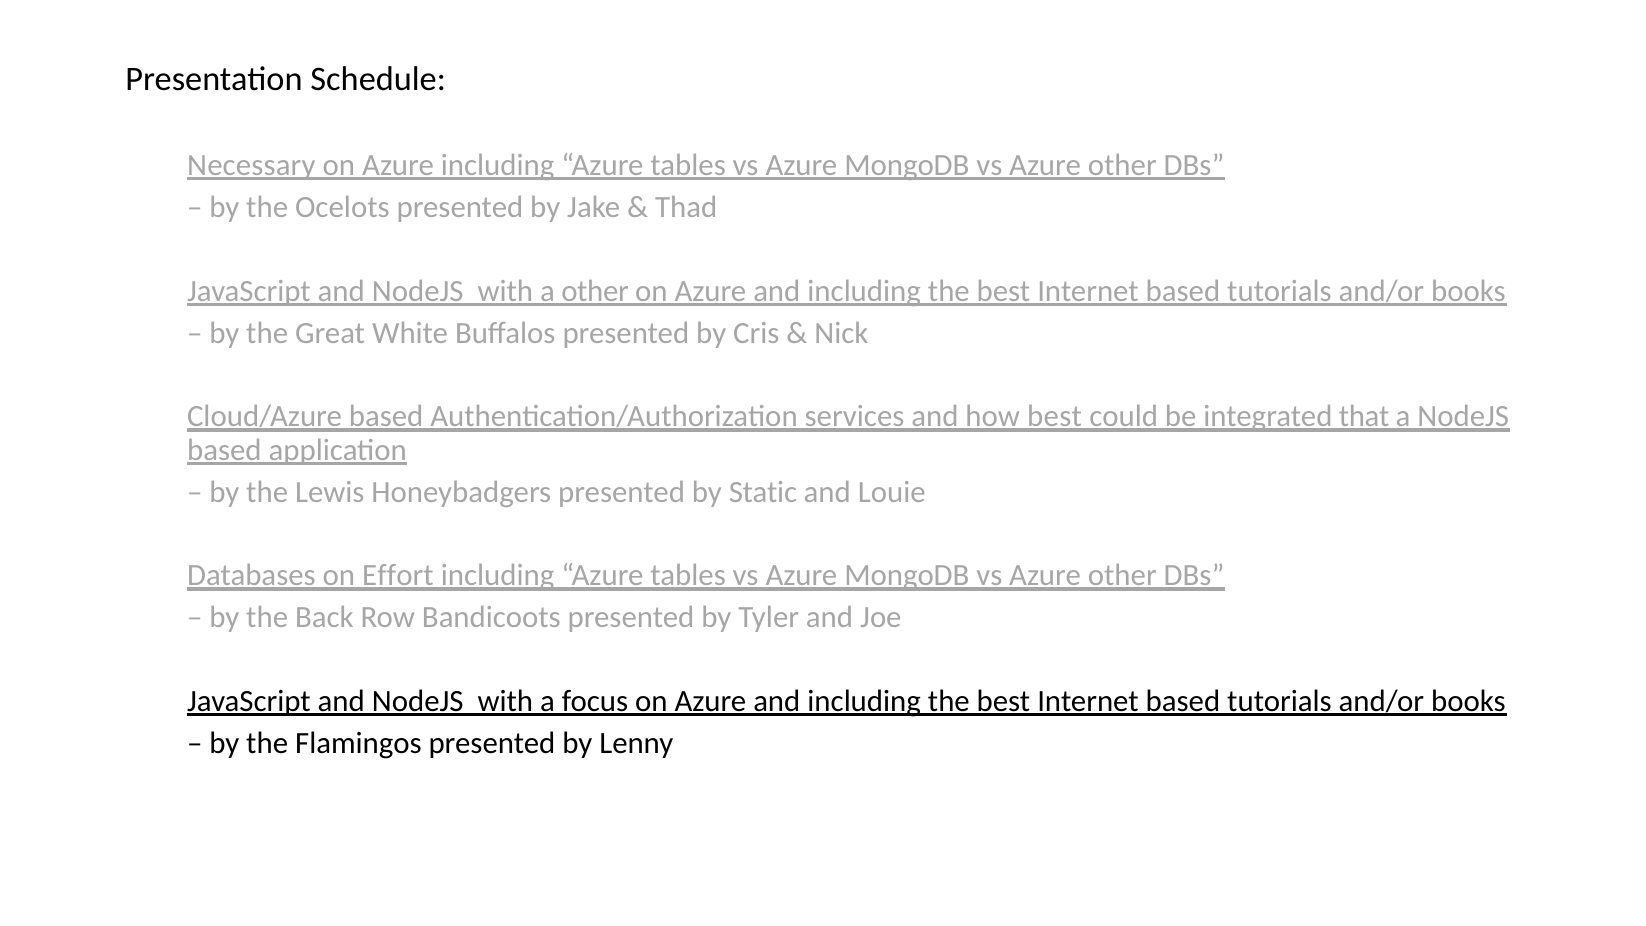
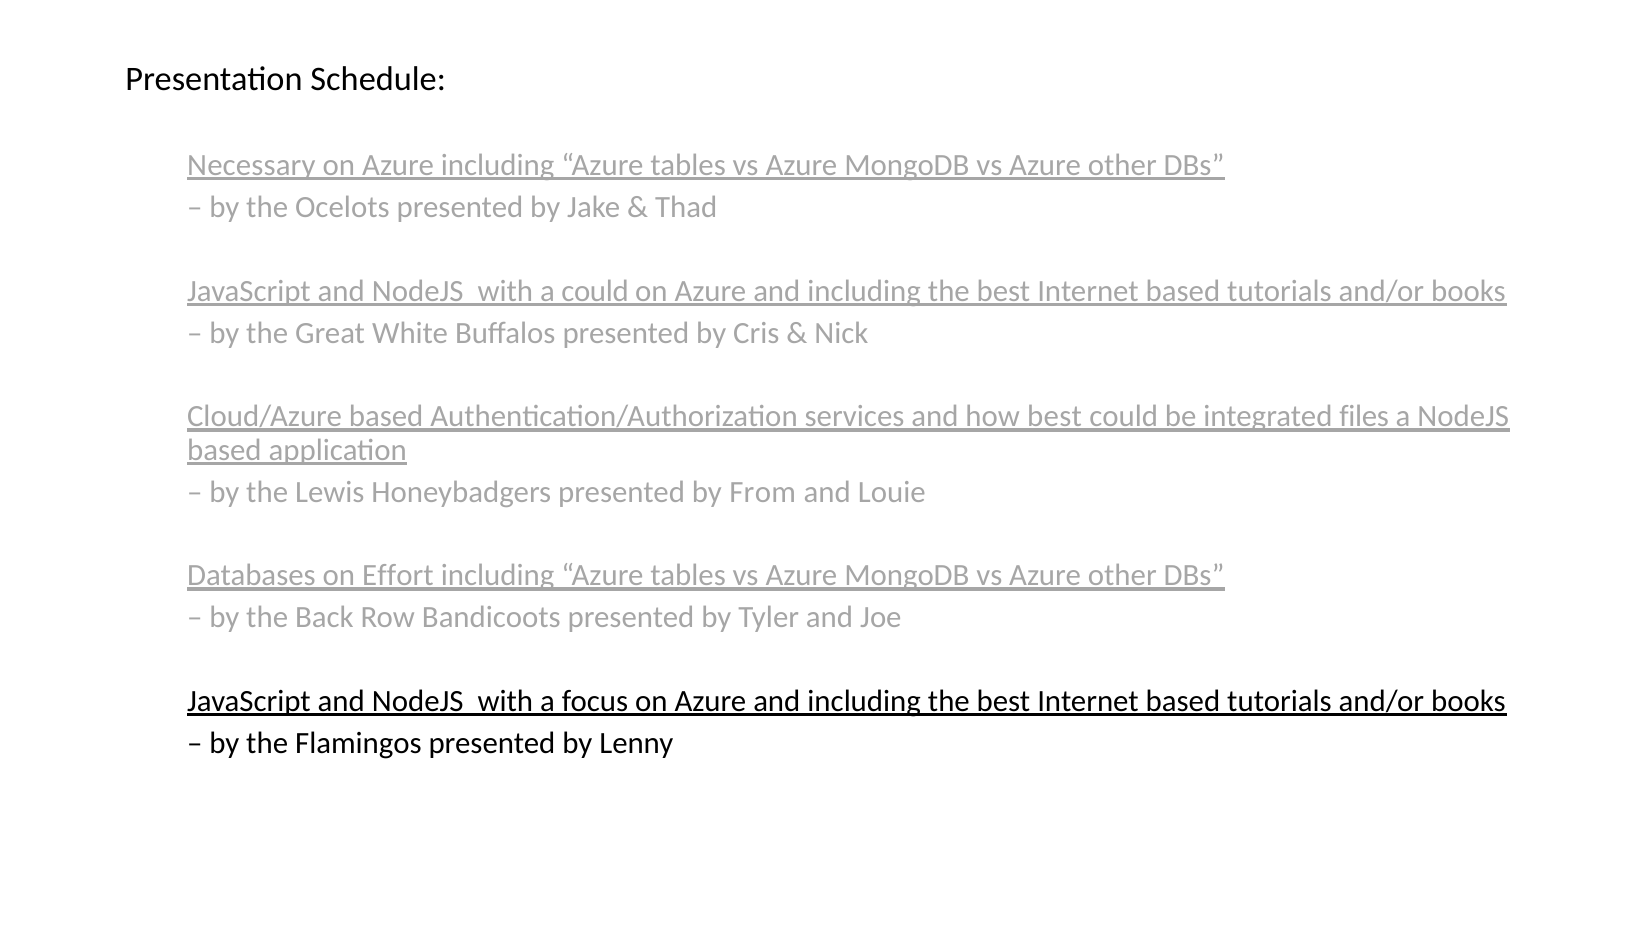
a other: other -> could (595, 291)
that: that -> files (1364, 417)
Static: Static -> From (763, 492)
